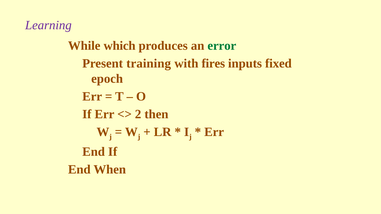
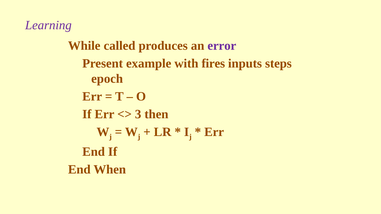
which: which -> called (120, 46)
error colour: green -> purple (222, 46)
training: training -> example (149, 63)
fixed: fixed -> steps (278, 63)
2: 2 -> 3 (138, 114)
